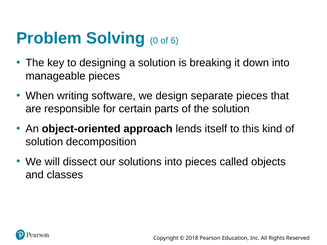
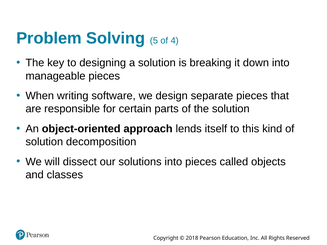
0: 0 -> 5 (154, 41)
6: 6 -> 4 (175, 41)
